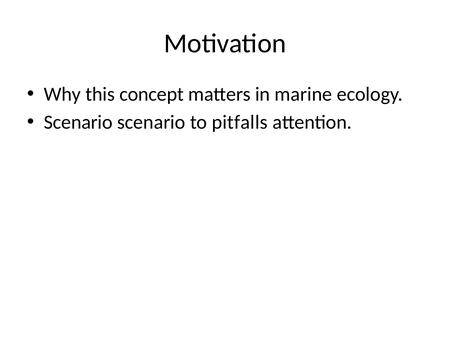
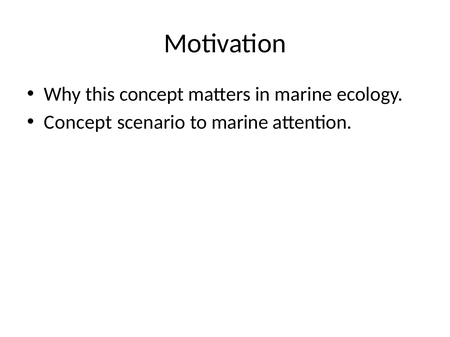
Scenario: Scenario -> Concept (78, 122)
to pitfalls: pitfalls -> marine (240, 122)
